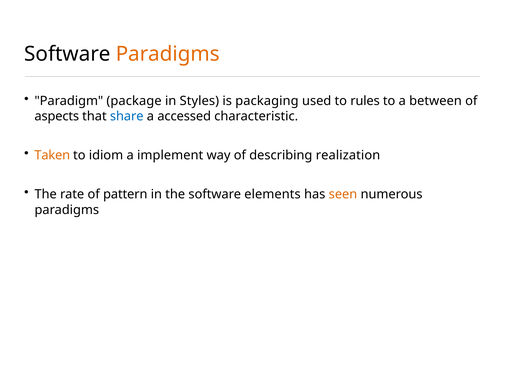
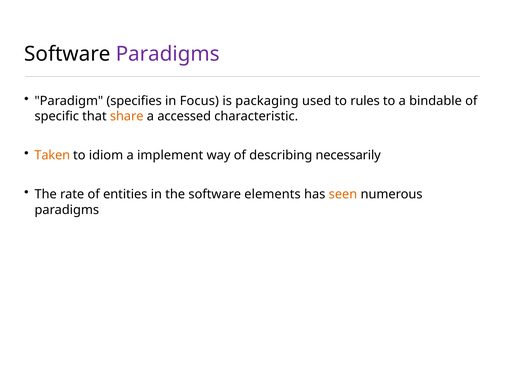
Paradigms colour: orange -> purple (168, 54)
package: package -> specifies (134, 101)
Styles: Styles -> Focus (199, 101)
between: between -> bindable (436, 101)
aspects: aspects -> specific (57, 116)
share colour: blue -> orange (127, 116)
realization: realization -> necessarily (348, 155)
pattern: pattern -> entities (125, 194)
